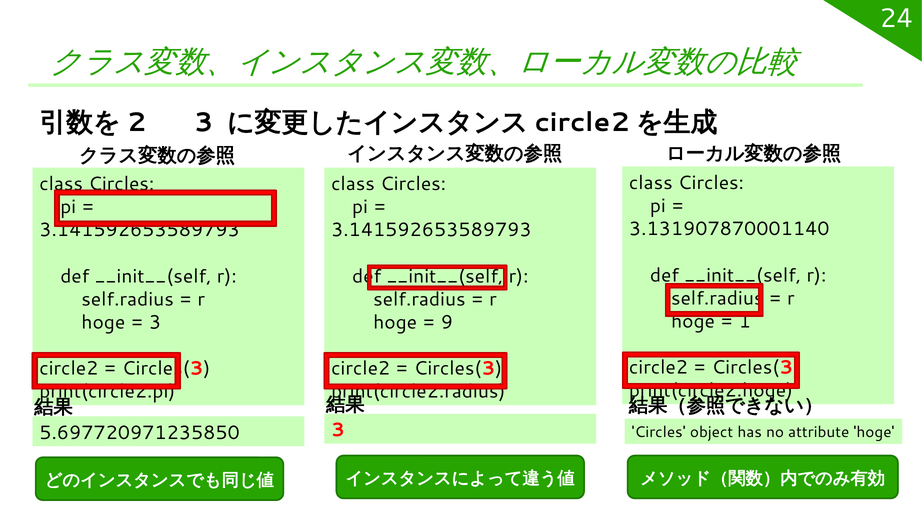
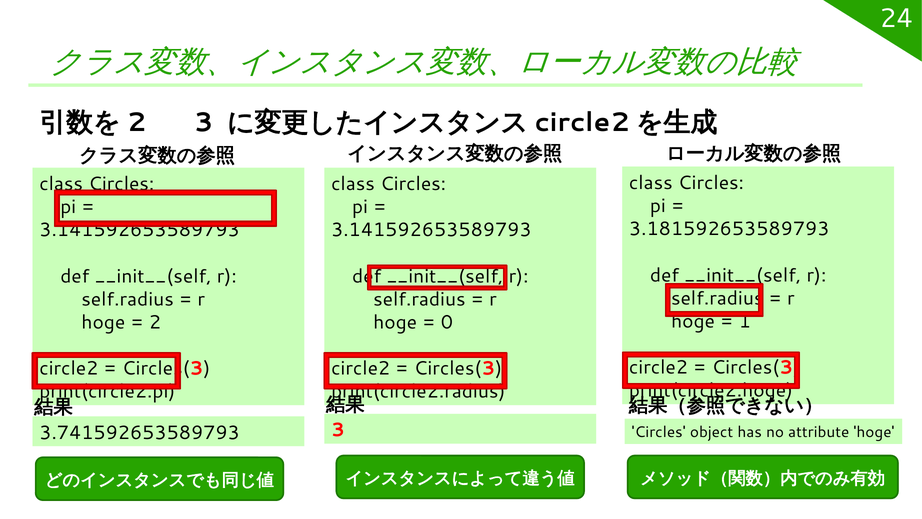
3.131907870001140: 3.131907870001140 -> 3.181592653589793 (729, 229)
3: 3 -> 2 (155, 322)
9: 9 -> 0 (447, 322)
5.697720971235850: 5.697720971235850 -> 3.741592653589793 (140, 432)
